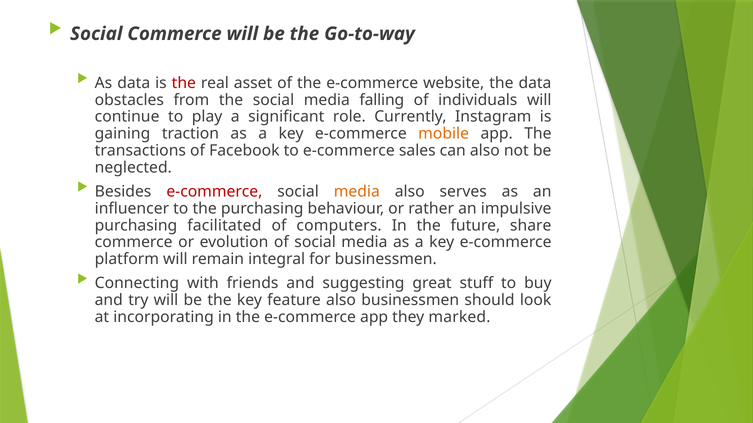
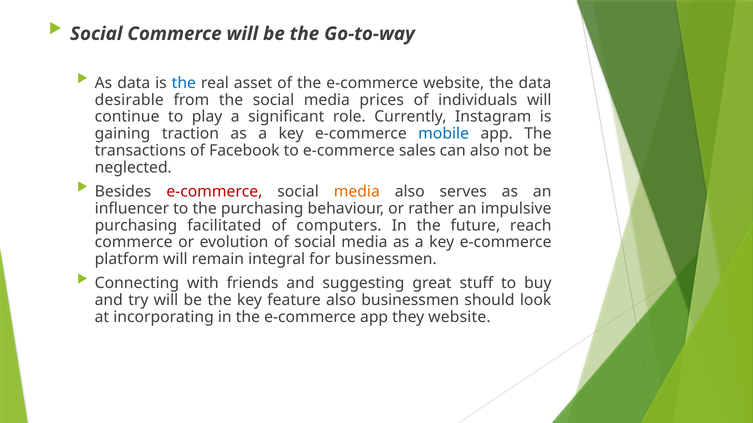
the colour: red -> blue (184, 83)
obstacles: obstacles -> desirable (129, 100)
falling: falling -> prices (382, 100)
mobile colour: orange -> blue (444, 134)
share: share -> reach (531, 226)
they marked: marked -> website (459, 317)
